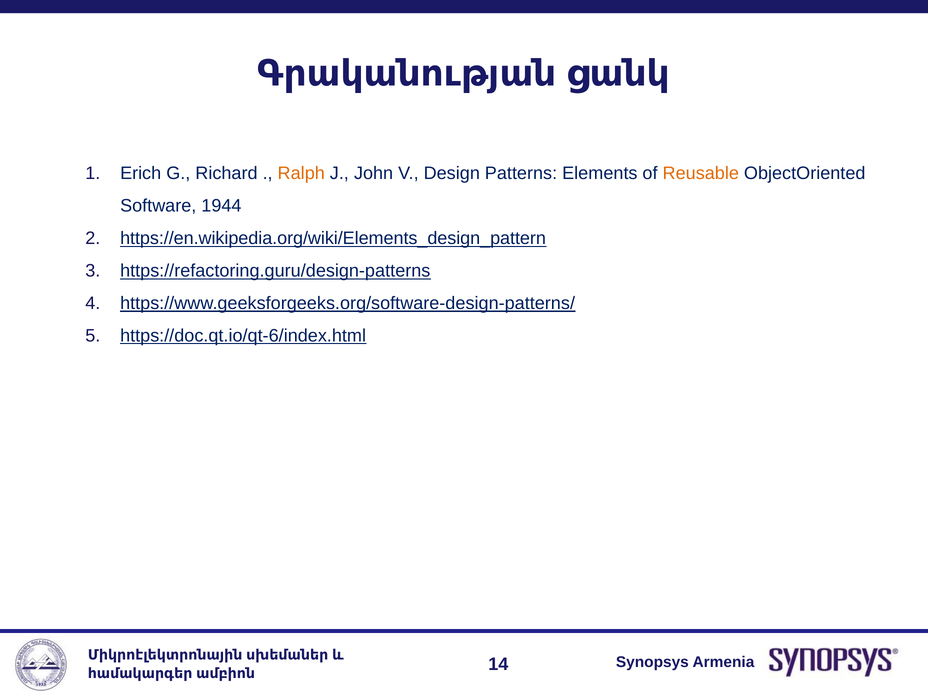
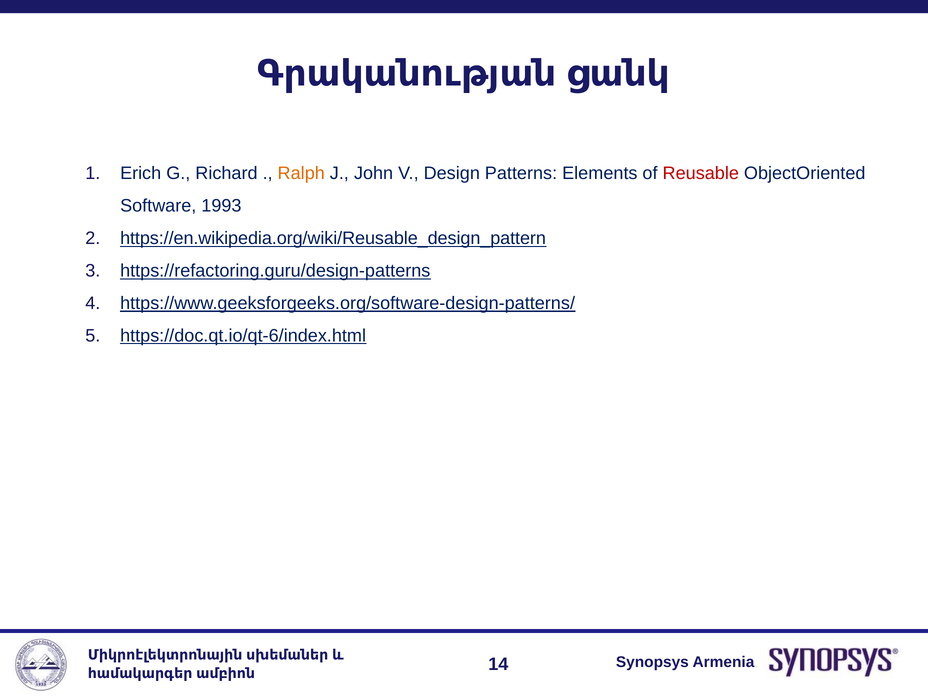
Reusable colour: orange -> red (701, 173)
1944: 1944 -> 1993 (221, 206)
https://en.wikipedia.org/wiki/Elements_design_pattern: https://en.wikipedia.org/wiki/Elements_design_pattern -> https://en.wikipedia.org/wiki/Reusable_design_pattern (333, 238)
